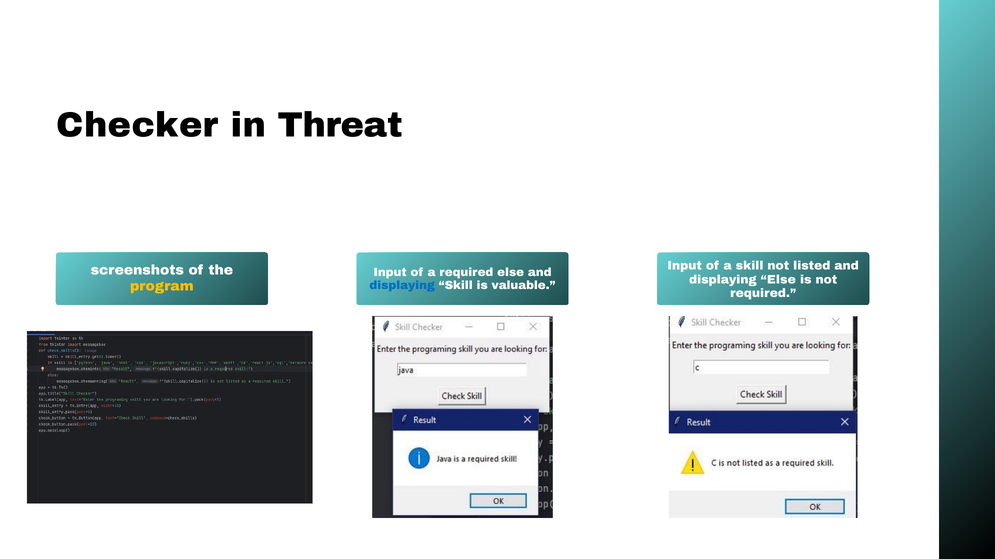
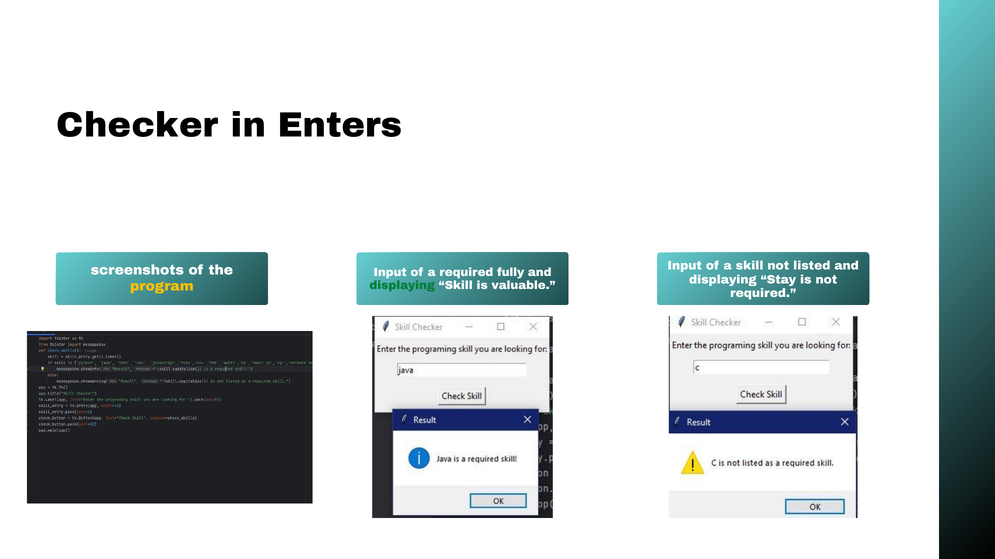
Threat: Threat -> Enters (340, 125)
required else: else -> fully (511, 273)
displaying Else: Else -> Stay (778, 280)
displaying colour: blue -> green (402, 286)
